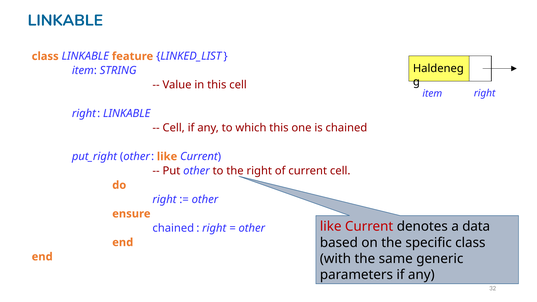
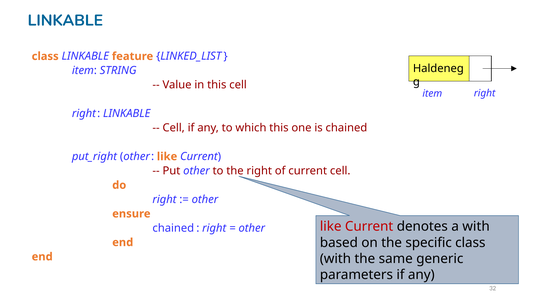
a data: data -> with (476, 227)
